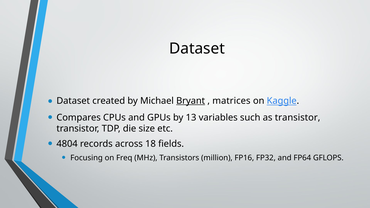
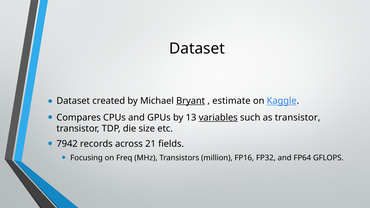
matrices: matrices -> estimate (231, 101)
variables underline: none -> present (218, 118)
4804: 4804 -> 7942 (67, 144)
18: 18 -> 21 (151, 144)
